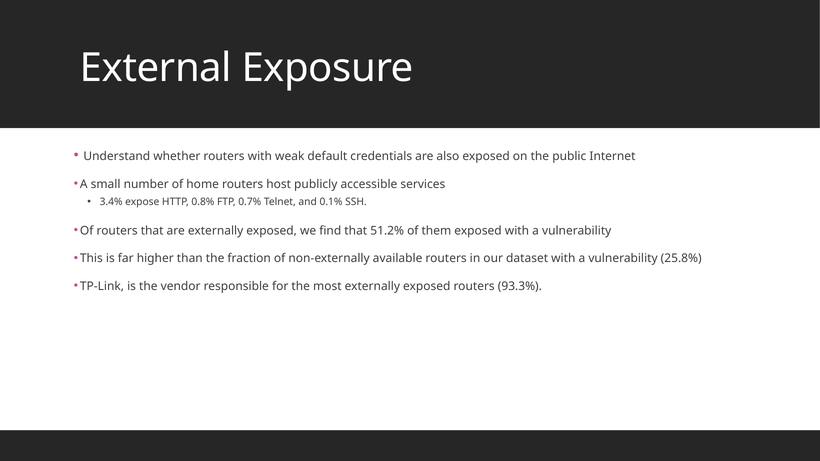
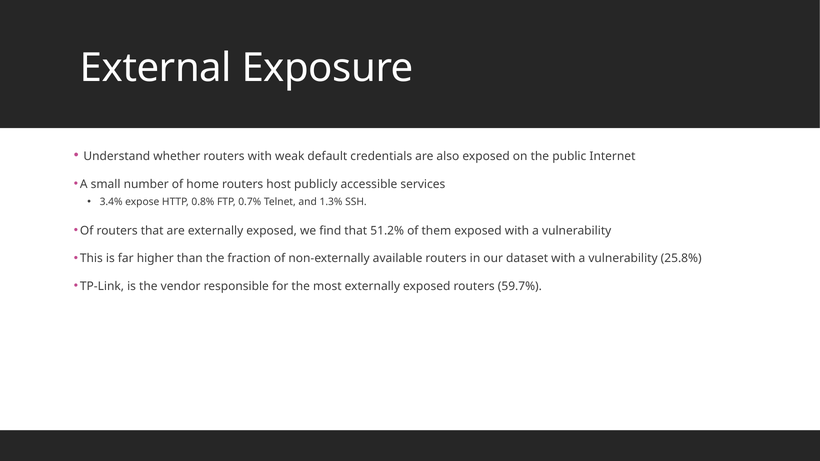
0.1%: 0.1% -> 1.3% (331, 202)
93.3%: 93.3% -> 59.7% (520, 286)
